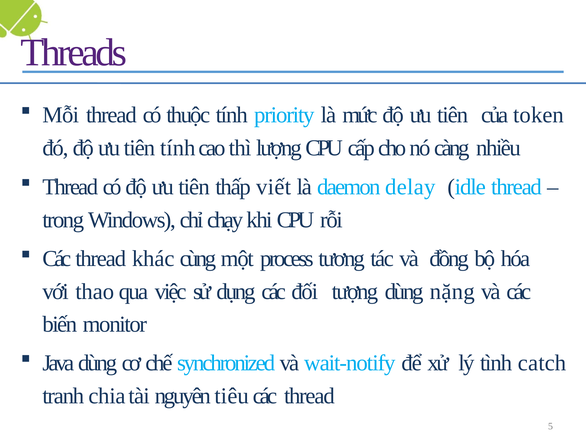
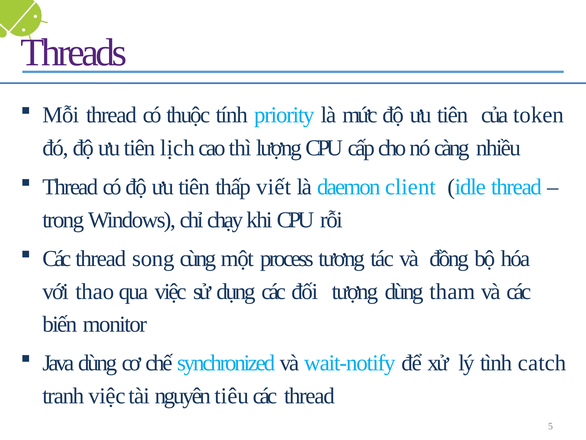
tiên tính: tính -> lịch (178, 148)
delay: delay -> client (410, 187)
khác: khác -> song (153, 258)
nặng: nặng -> tham (452, 291)
tranh chia: chia -> việc (107, 396)
